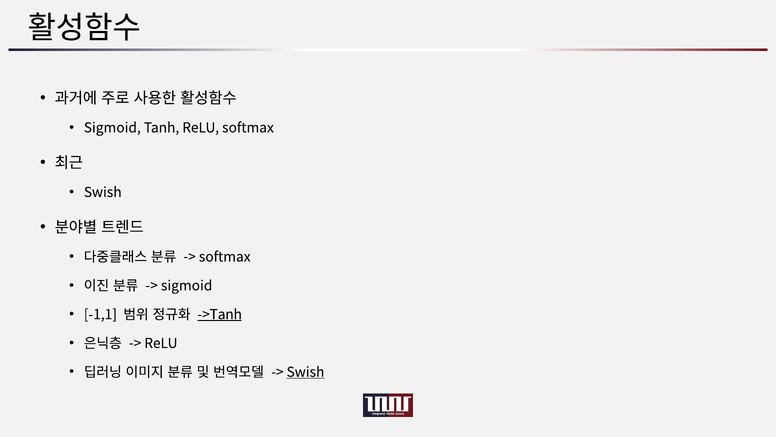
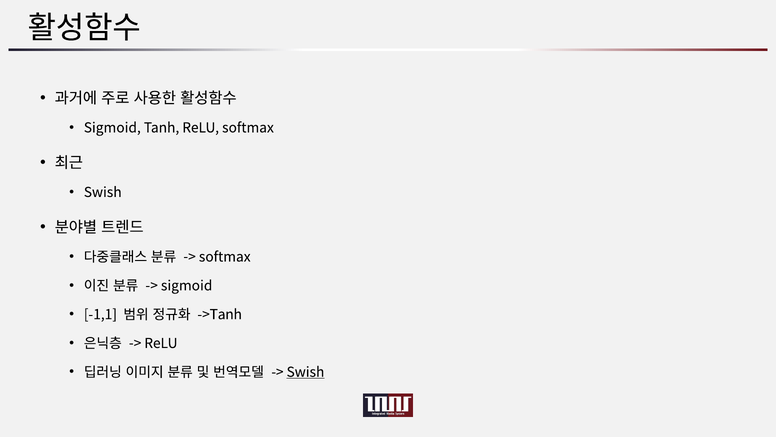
->Tanh underline: present -> none (220, 314)
